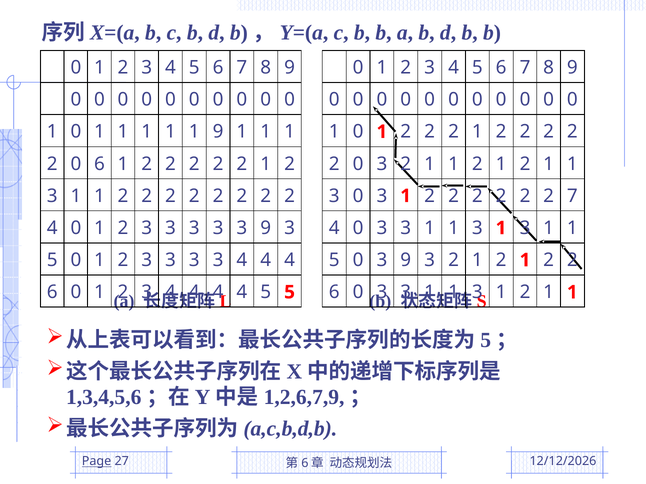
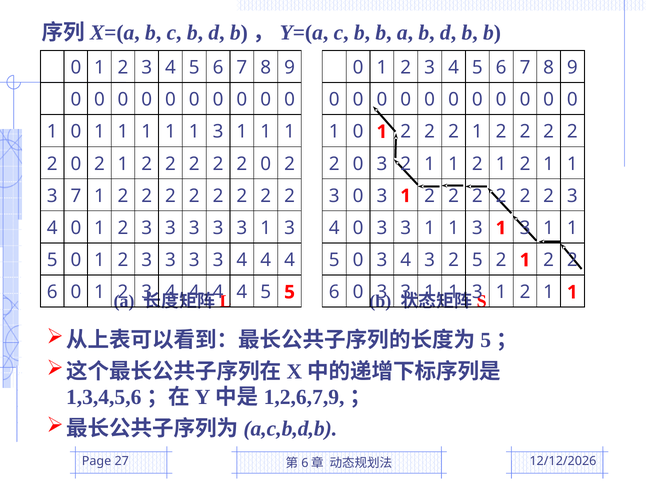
1 1 1 9: 9 -> 3 (218, 132)
6: 6 -> 2 (99, 164)
1: 1 -> 0 (266, 164)
1: 1 -> 7 (76, 196)
7: 7 -> 3 (572, 196)
3 3 3 9: 9 -> 1 (266, 228)
0 3 9: 9 -> 4 (406, 260)
1: 1 -> 5 (477, 260)
Page underline: present -> none (97, 462)
